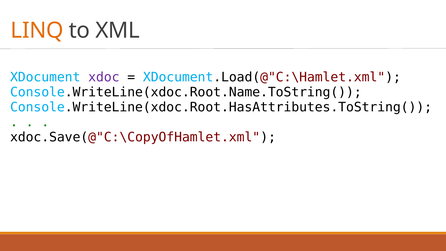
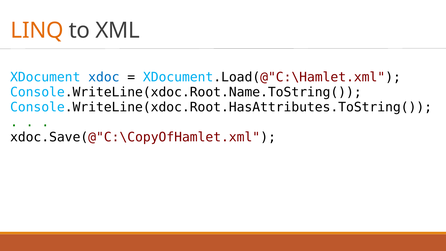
xdoc colour: purple -> blue (104, 77)
